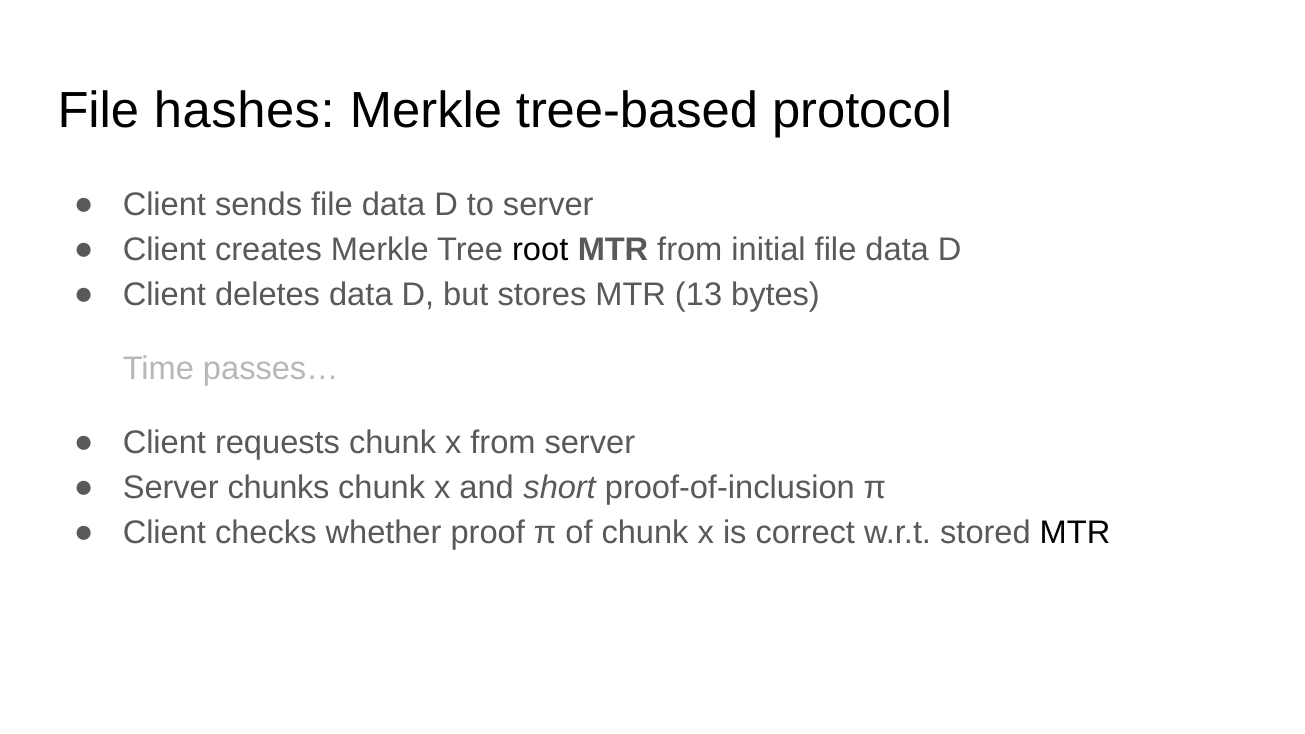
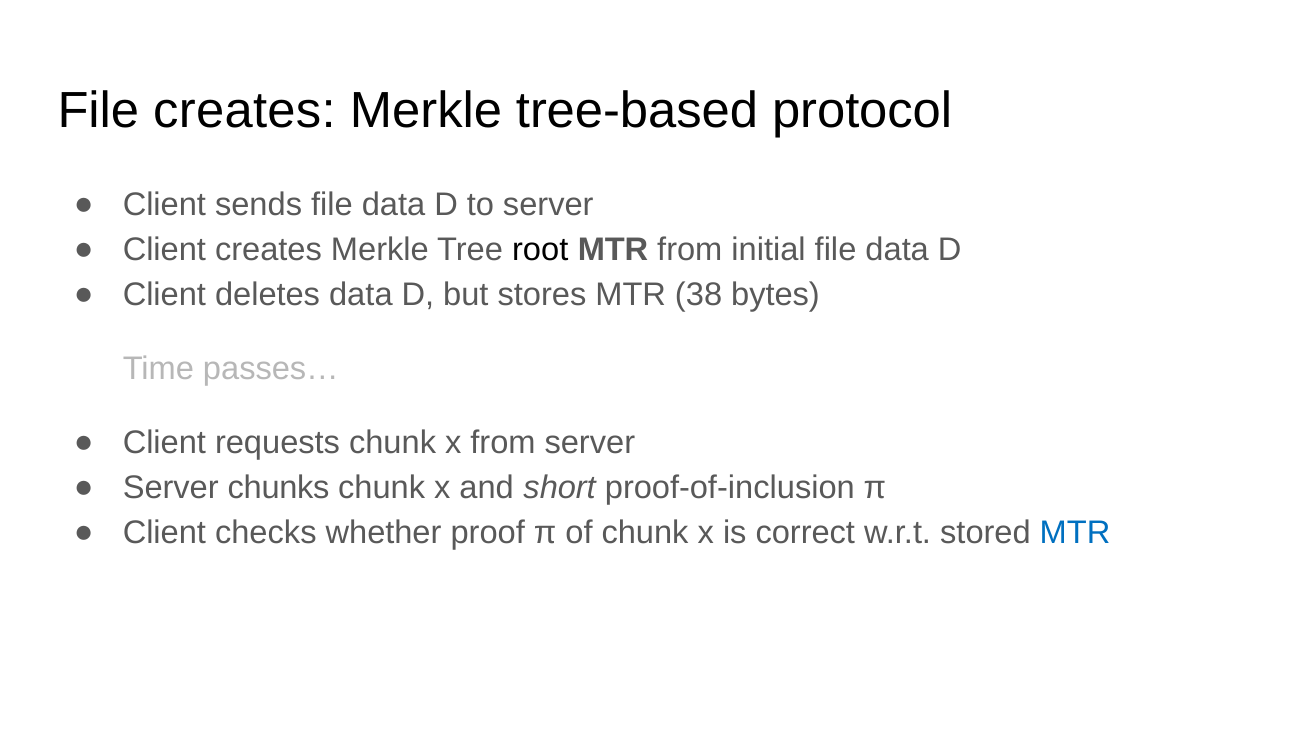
File hashes: hashes -> creates (244, 111)
13: 13 -> 38 (699, 295)
MTR colour: black -> blue (1075, 533)
